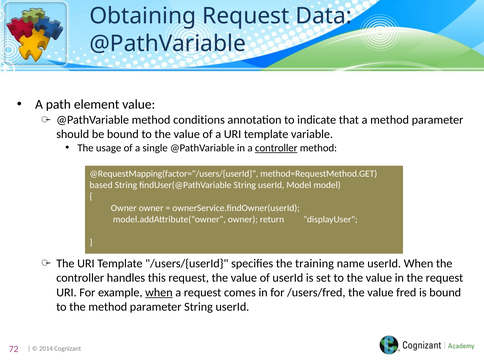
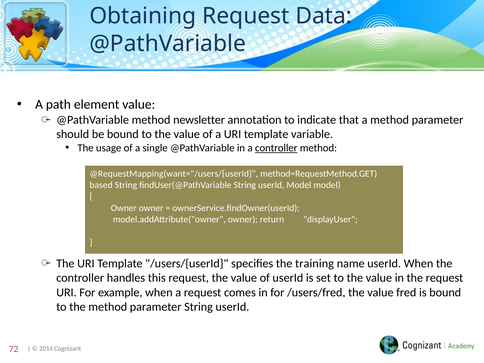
conditions: conditions -> newsletter (199, 120)
@RequestMapping(factor="/users/{userId: @RequestMapping(factor="/users/{userId -> @RequestMapping(want="/users/{userId (174, 174)
when underline: present -> none (159, 292)
